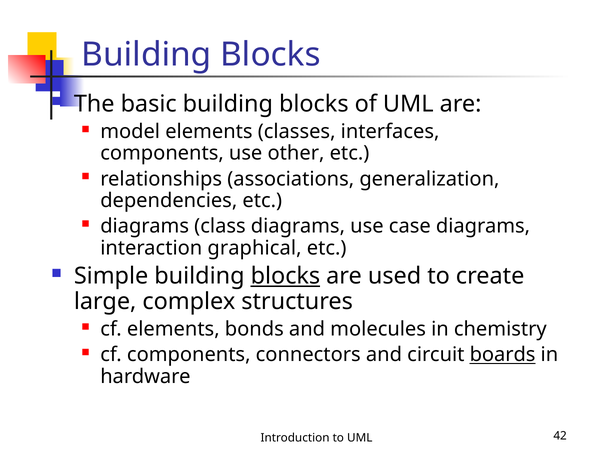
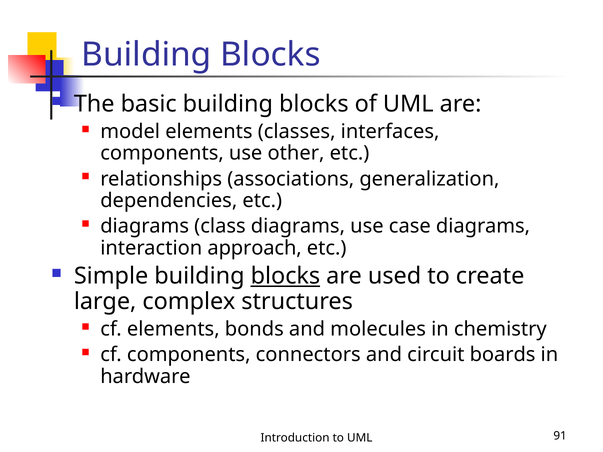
graphical: graphical -> approach (255, 248)
boards underline: present -> none (503, 355)
42: 42 -> 91 (560, 436)
